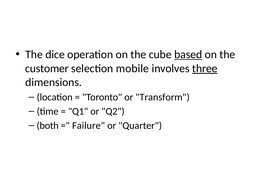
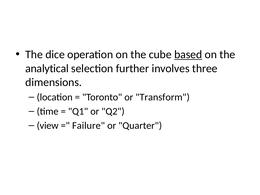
customer: customer -> analytical (47, 68)
mobile: mobile -> further (132, 68)
three underline: present -> none (205, 68)
both: both -> view (48, 126)
